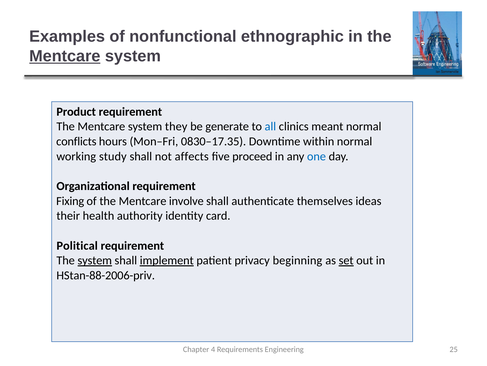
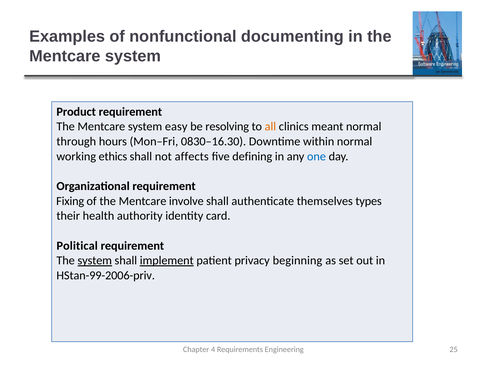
ethnographic: ethnographic -> documenting (292, 36)
Mentcare underline: present -> none (65, 56)
they: they -> easy (176, 126)
generate: generate -> resolving (227, 126)
all colour: blue -> orange (270, 126)
conflicts: conflicts -> through (76, 141)
0830–17.35: 0830–17.35 -> 0830–16.30 (214, 141)
study: study -> ethics (113, 156)
proceed: proceed -> defining (252, 156)
ideas: ideas -> types (369, 201)
set underline: present -> none (346, 260)
HStan-88-2006-priv: HStan-88-2006-priv -> HStan-99-2006-priv (106, 275)
